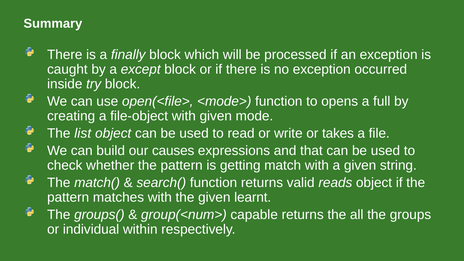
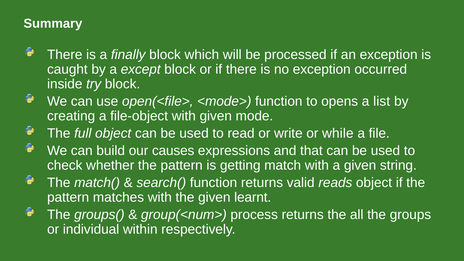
full: full -> list (382, 101)
list: list -> full (83, 133)
takes: takes -> while (338, 133)
capable: capable -> process (254, 215)
